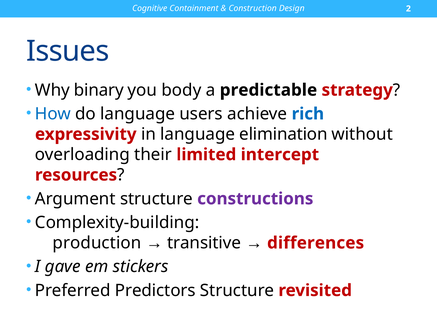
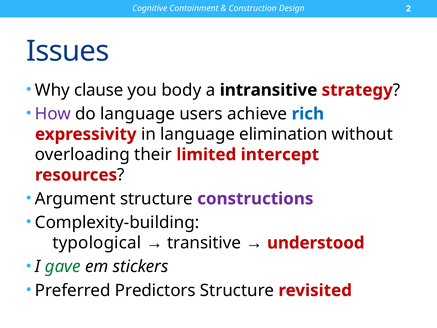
binary: binary -> clause (99, 90)
predictable: predictable -> intransitive (269, 90)
How colour: blue -> purple (53, 114)
production: production -> typological (97, 243)
differences: differences -> understood (316, 243)
gave colour: black -> green (63, 266)
